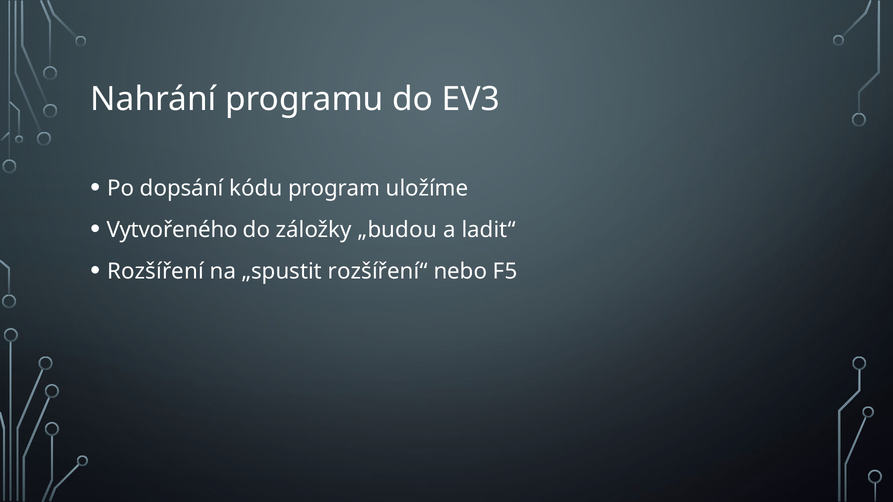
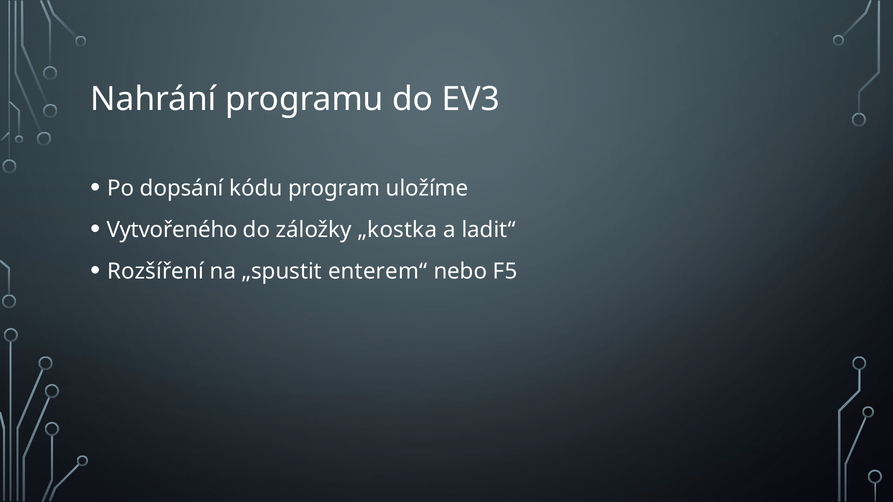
„budou: „budou -> „kostka (397, 230)
rozšíření“: rozšíření“ -> enterem“ (378, 271)
